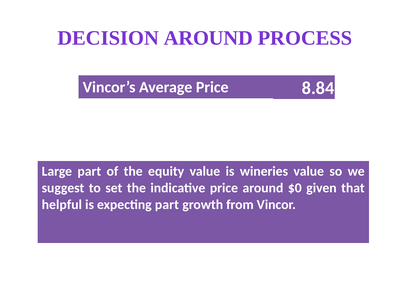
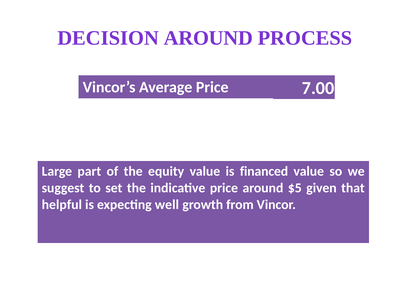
8.84: 8.84 -> 7.00 (318, 88)
wineries: wineries -> financed (264, 171)
$0: $0 -> $5 (295, 188)
expecting part: part -> well (167, 204)
